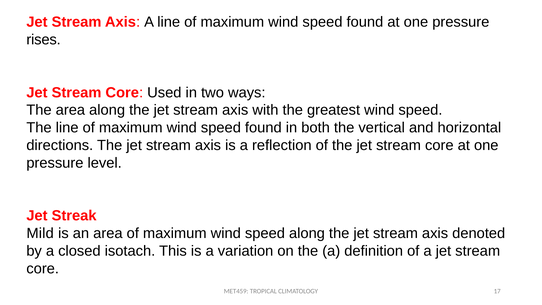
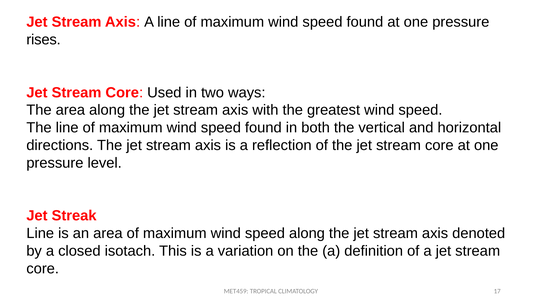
Mild: Mild -> Line (40, 233)
